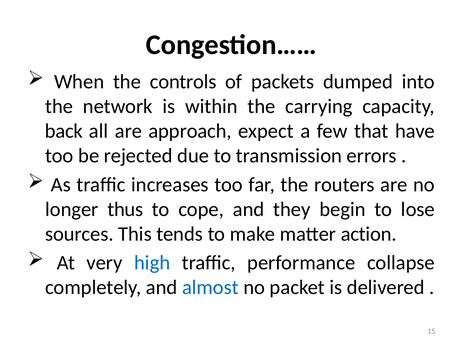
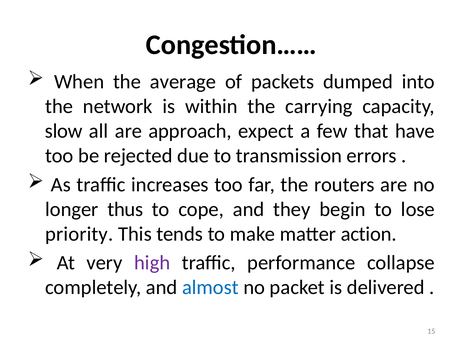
controls: controls -> average (183, 82)
back: back -> slow (64, 131)
sources: sources -> priority (79, 234)
high colour: blue -> purple (152, 263)
